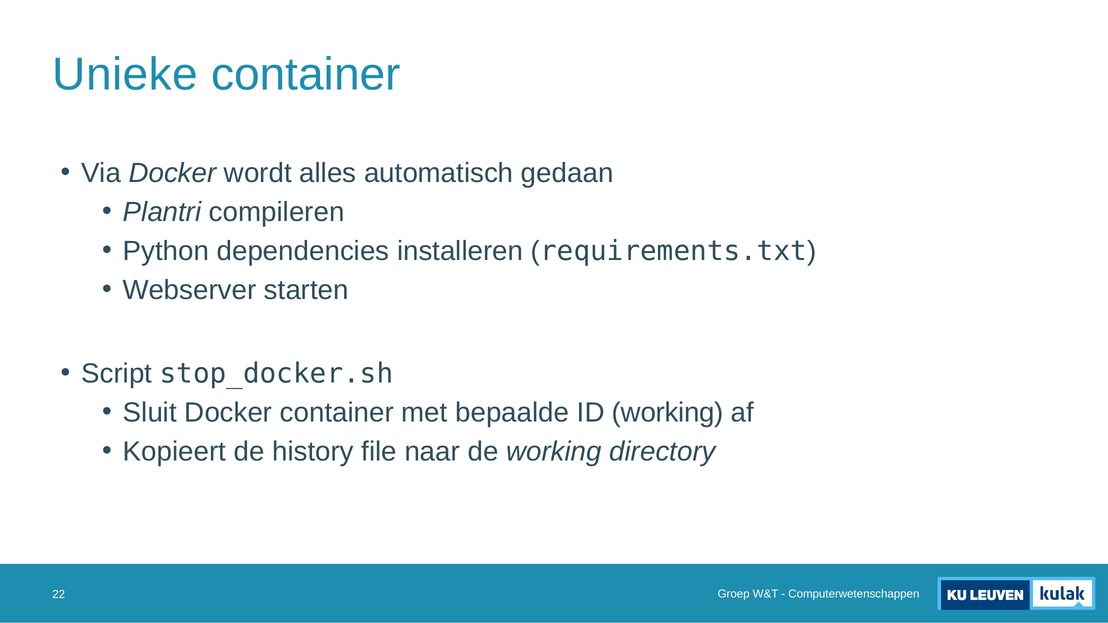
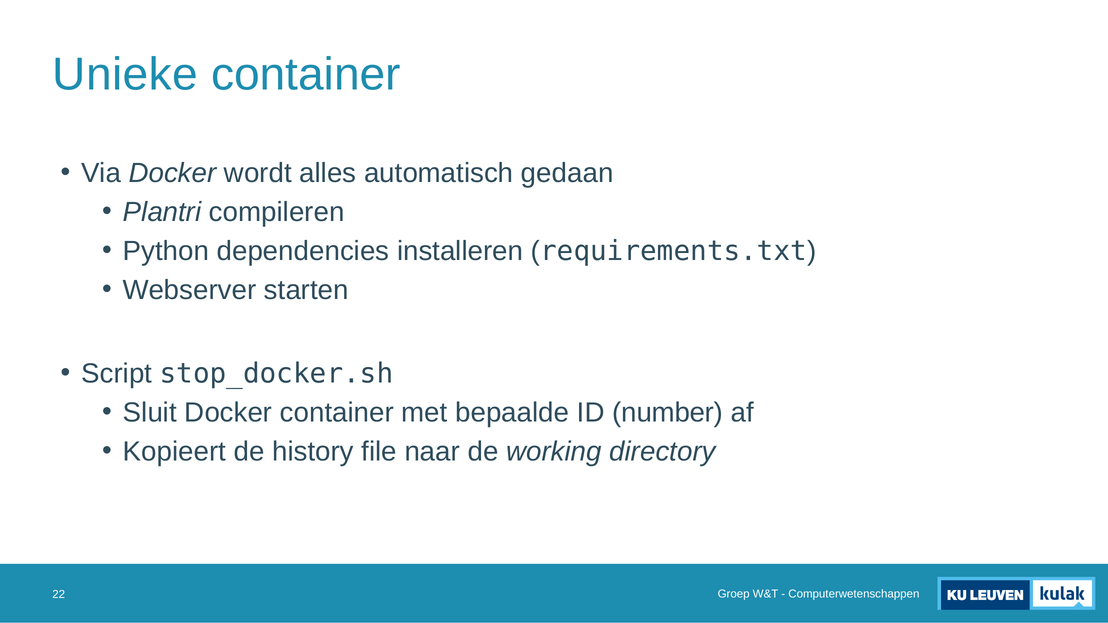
ID working: working -> number (668, 413)
